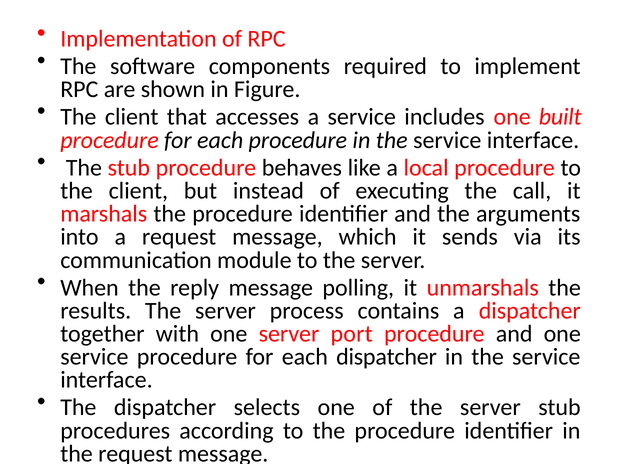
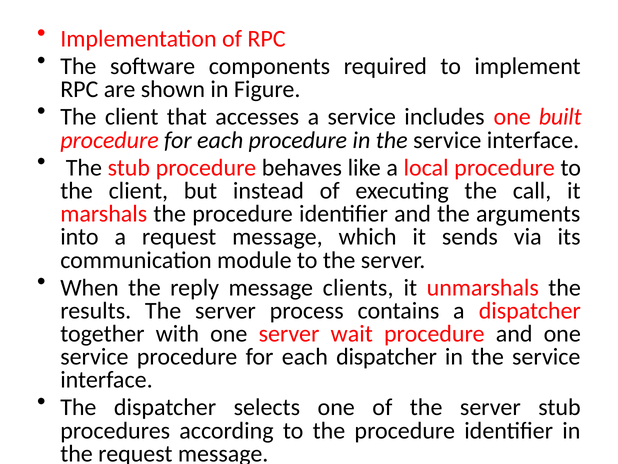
polling: polling -> clients (358, 287)
port: port -> wait (352, 333)
